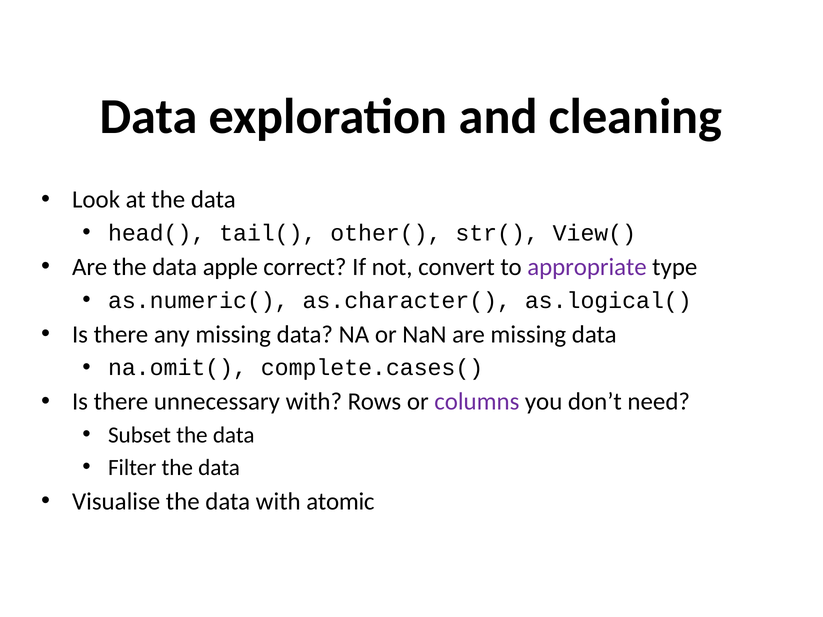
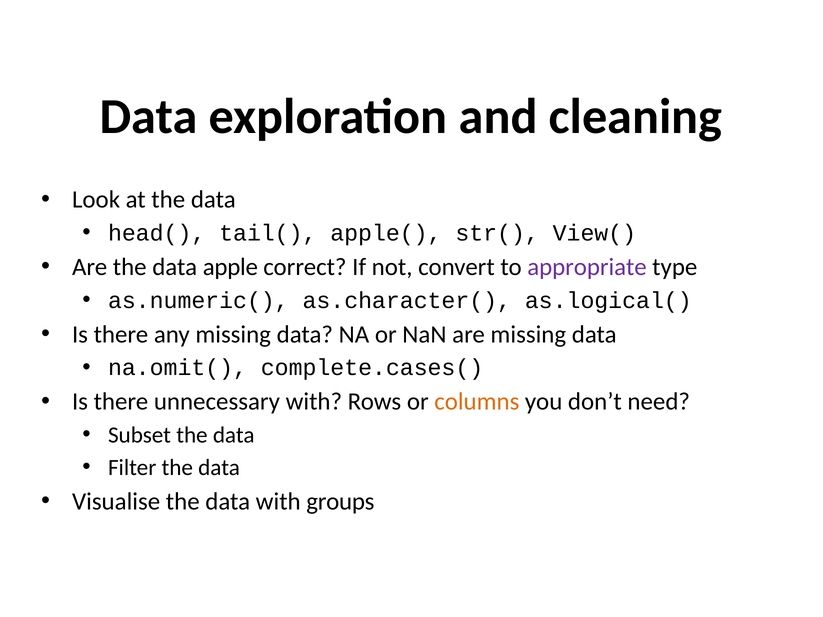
other(: other( -> apple( (386, 233)
columns colour: purple -> orange (477, 402)
atomic: atomic -> groups (340, 502)
